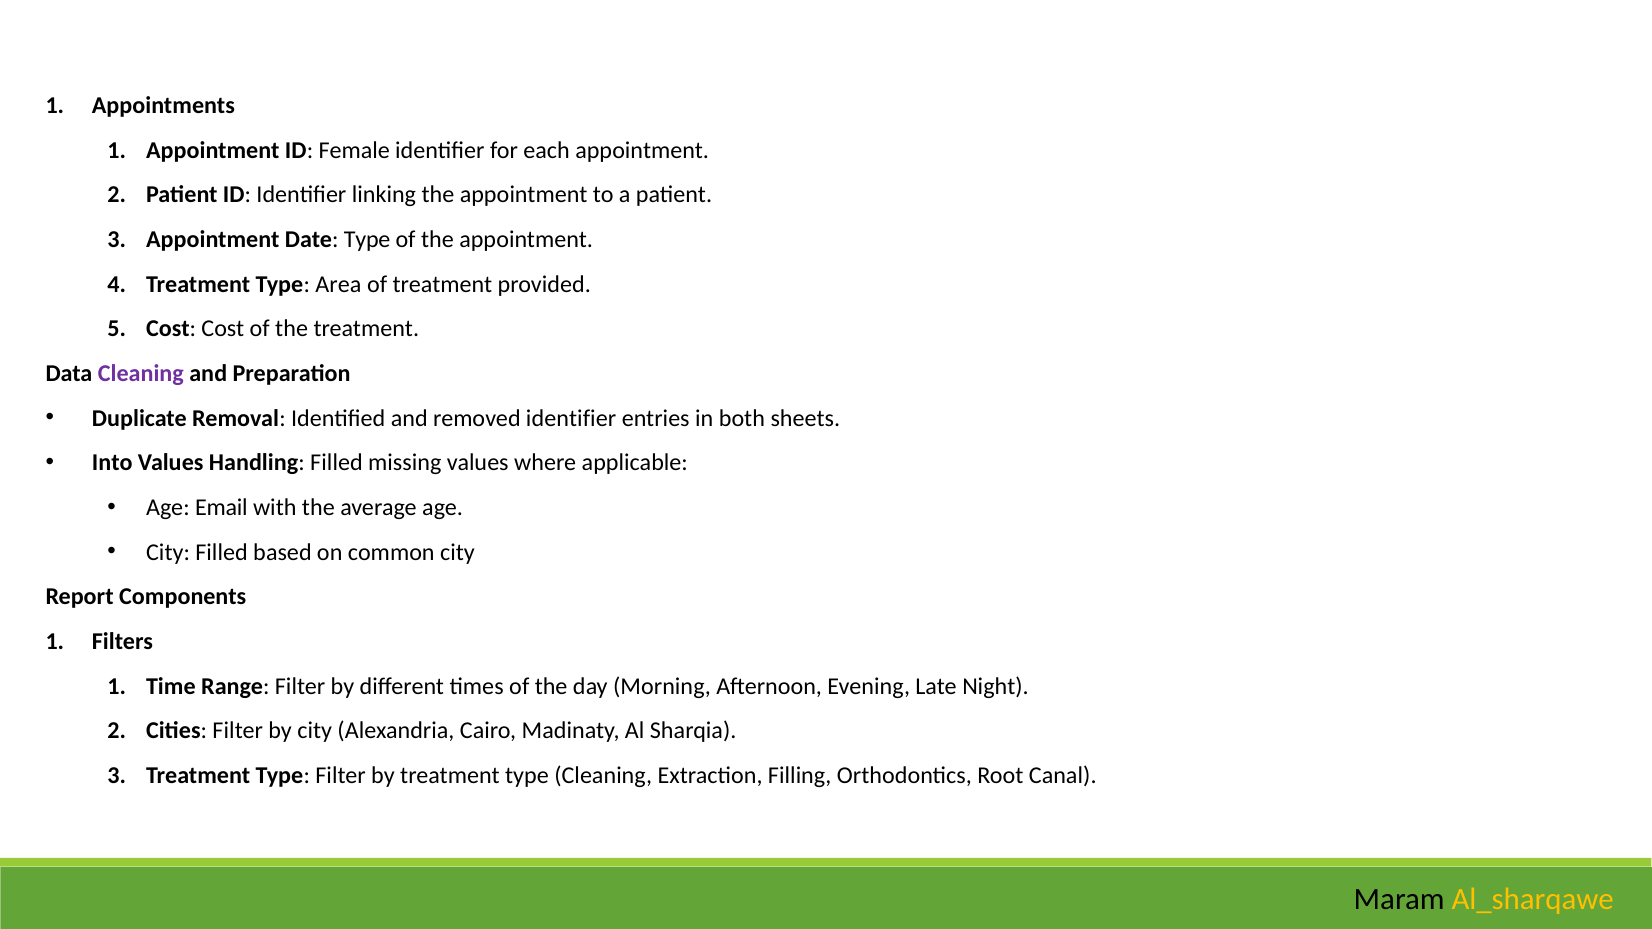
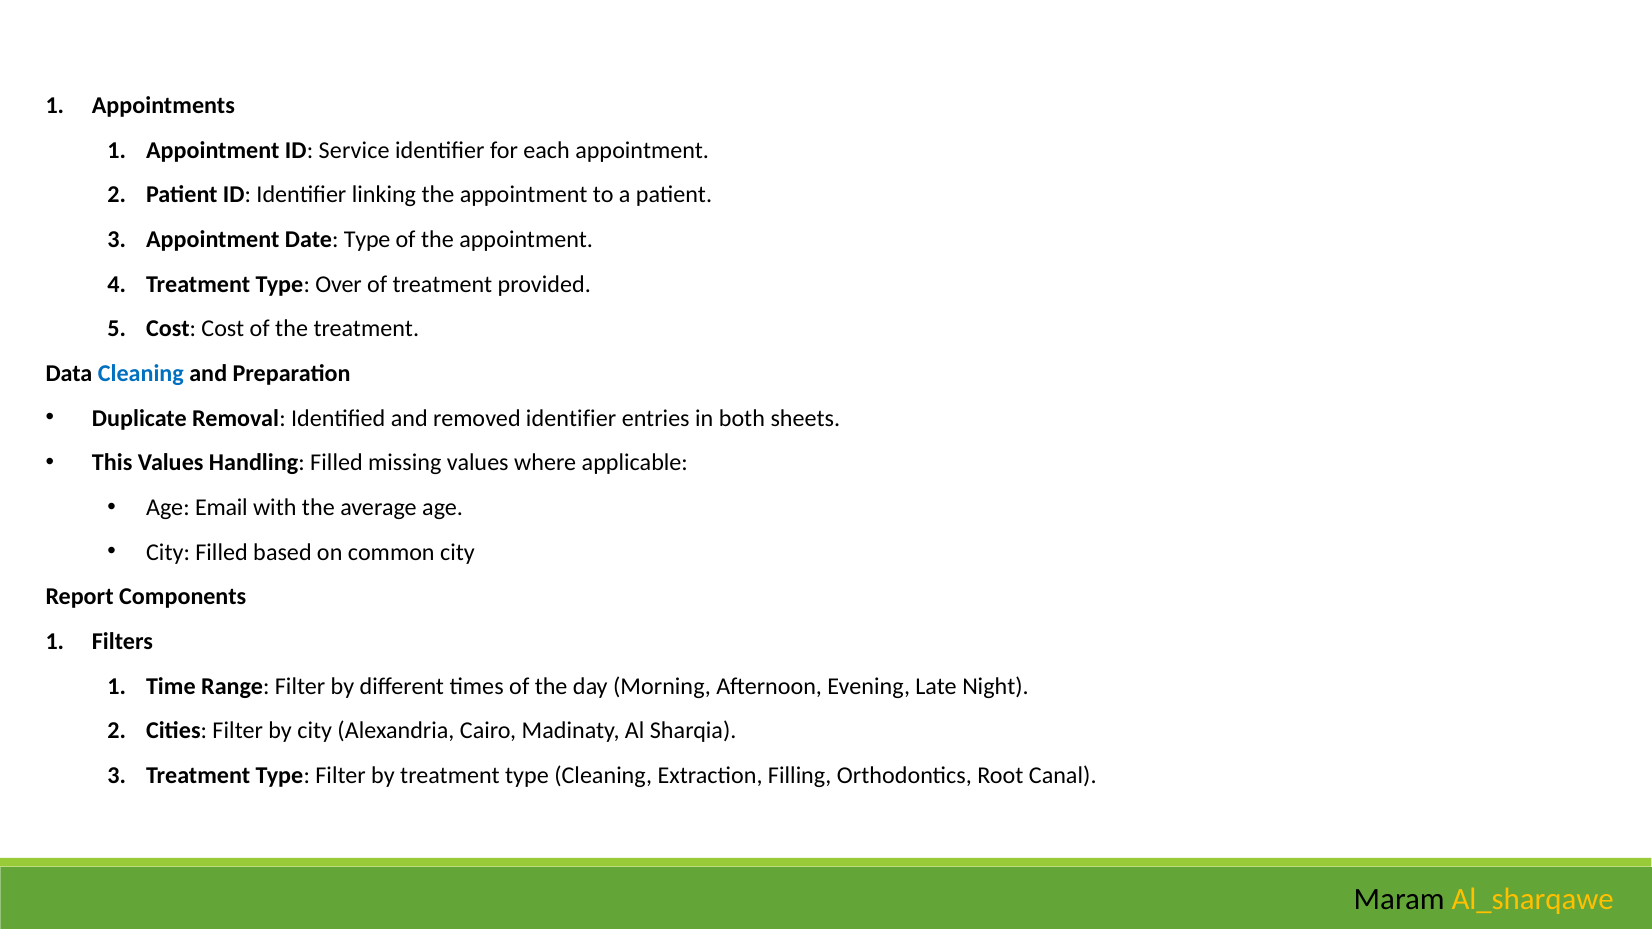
Female: Female -> Service (354, 150)
Area: Area -> Over (339, 284)
Cleaning colour: purple -> blue (141, 374)
Into: Into -> This (112, 463)
